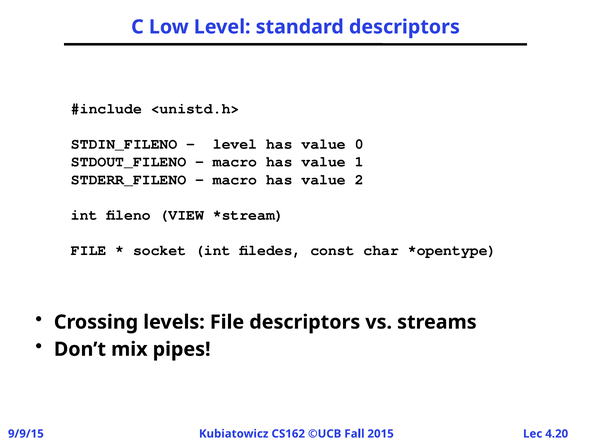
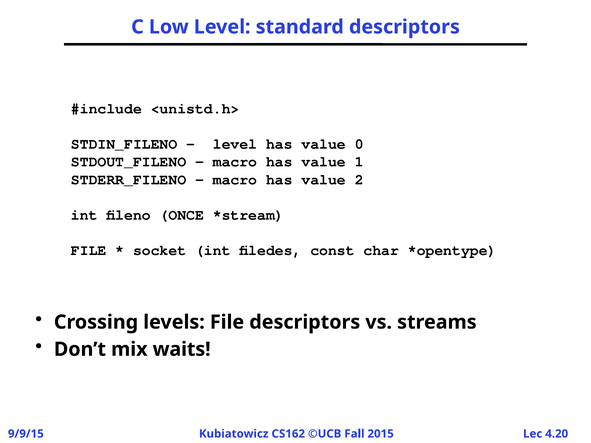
VIEW: VIEW -> ONCE (182, 215)
pipes: pipes -> waits (182, 349)
